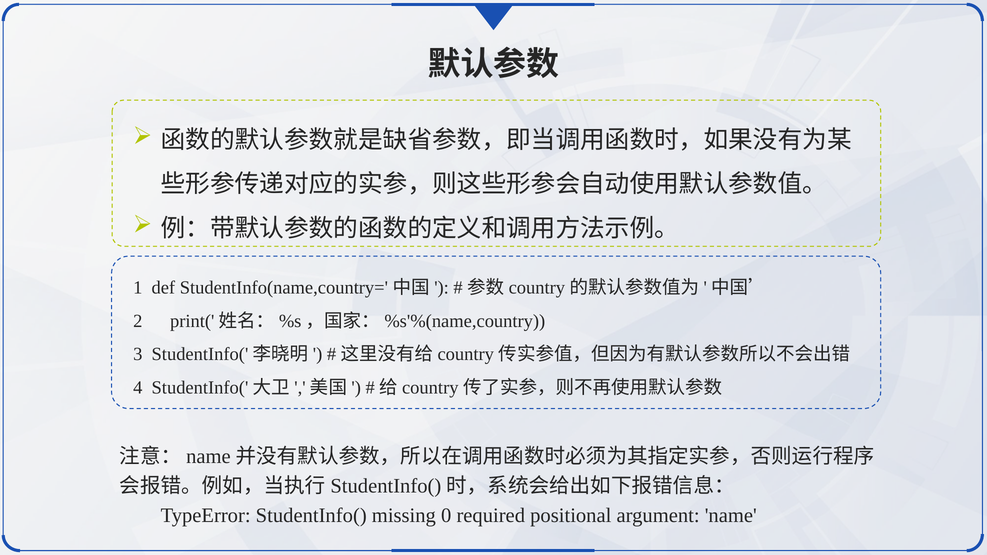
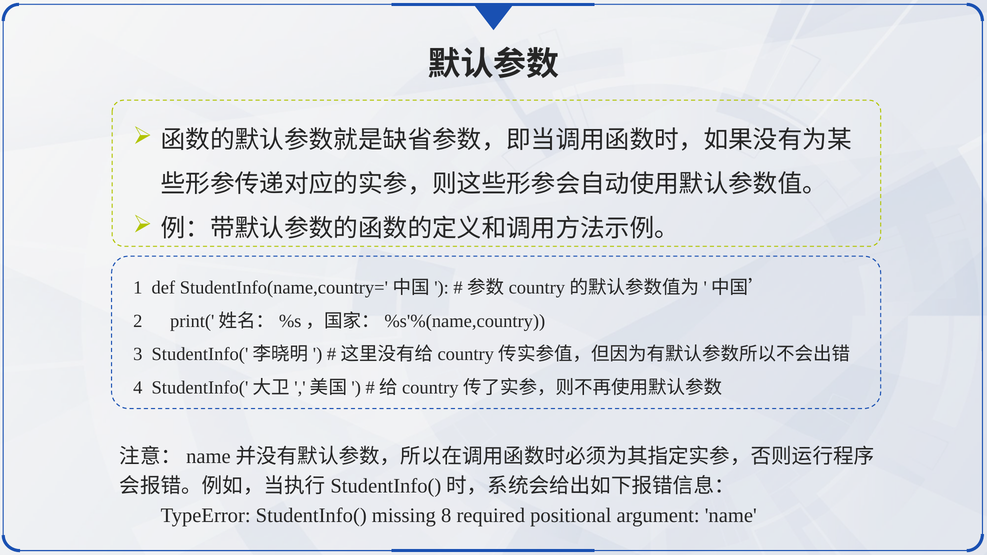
0: 0 -> 8 (446, 516)
